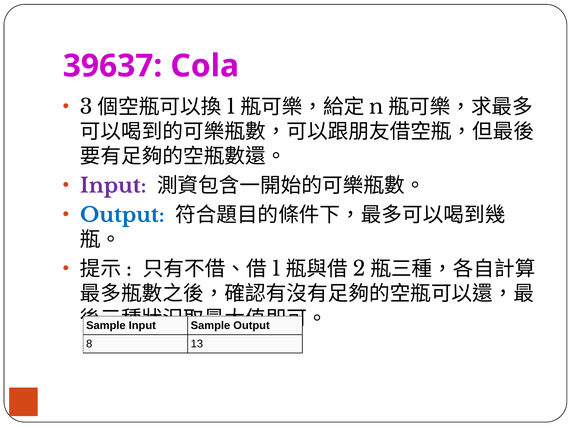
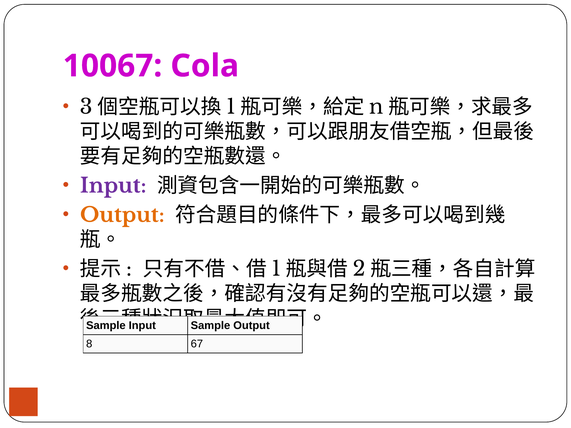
39637: 39637 -> 10067 (113, 66)
Output colour: blue -> orange (122, 215)
13: 13 -> 67 (197, 344)
